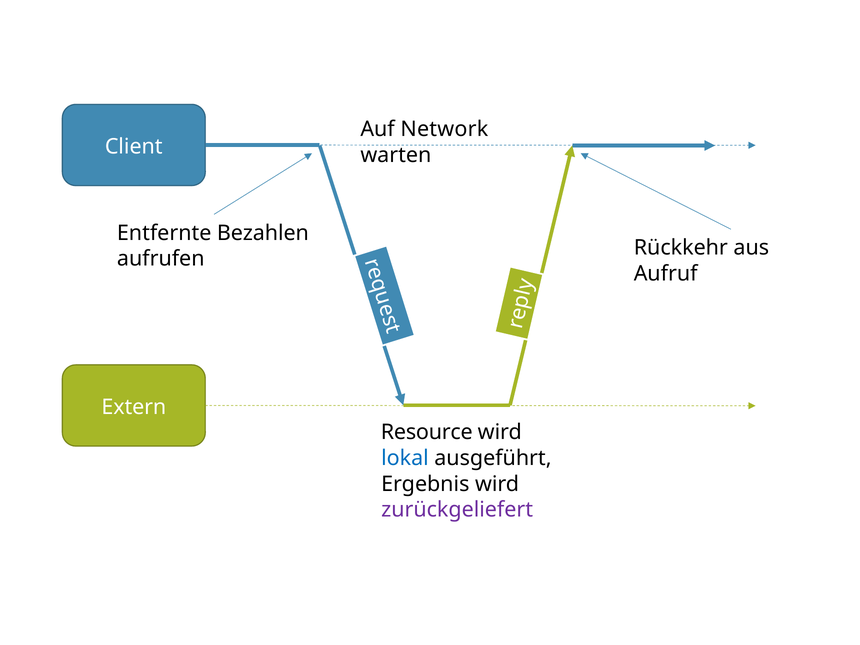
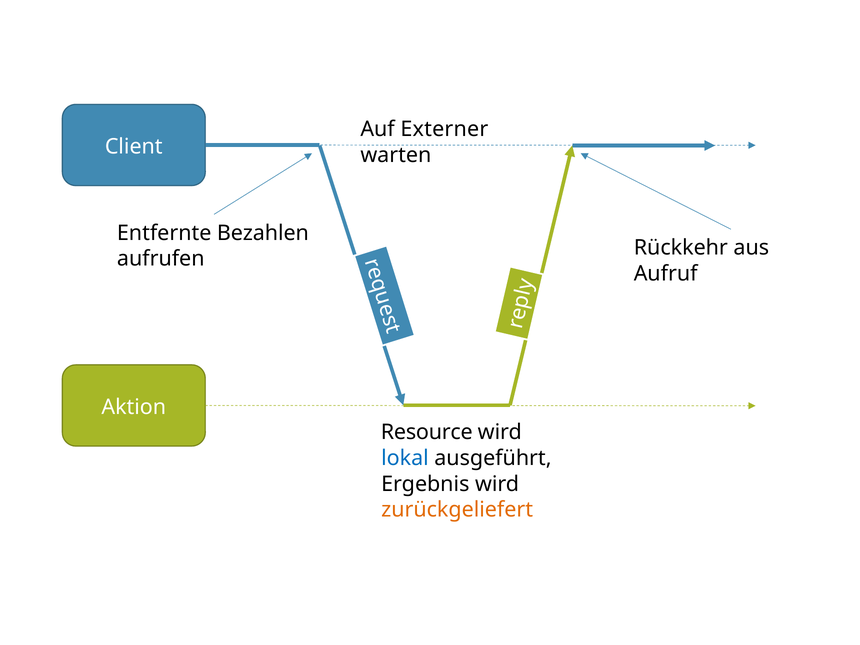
Network: Network -> Externer (444, 129)
Extern: Extern -> Aktion (134, 407)
zurückgeliefert colour: purple -> orange (457, 510)
